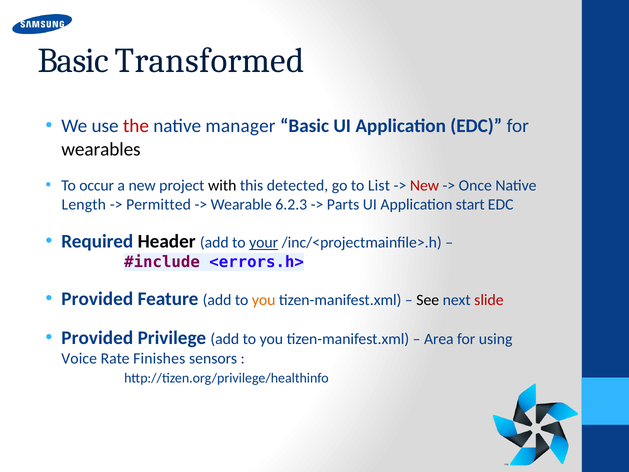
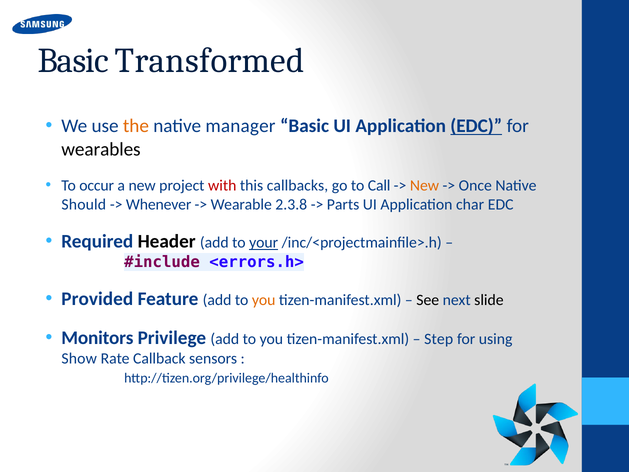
the colour: red -> orange (136, 126)
EDC underline: none -> present (476, 126)
with colour: black -> red (222, 186)
detected: detected -> callbacks (298, 186)
List: List -> Call (379, 186)
New colour: red -> orange (424, 186)
Length: Length -> Should (84, 204)
Permitted: Permitted -> Whenever (159, 204)
6.2.3: 6.2.3 -> 2.3.8 (291, 204)
start: start -> char (470, 204)
slide colour: red -> black (489, 300)
Provided: Provided -> Monitors (97, 338)
Area: Area -> Step (439, 339)
Voice: Voice -> Show (79, 358)
Finishes: Finishes -> Callback (159, 358)
